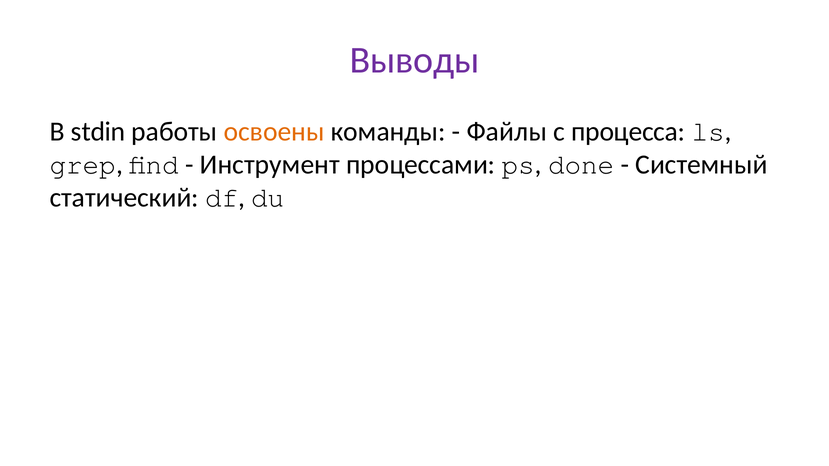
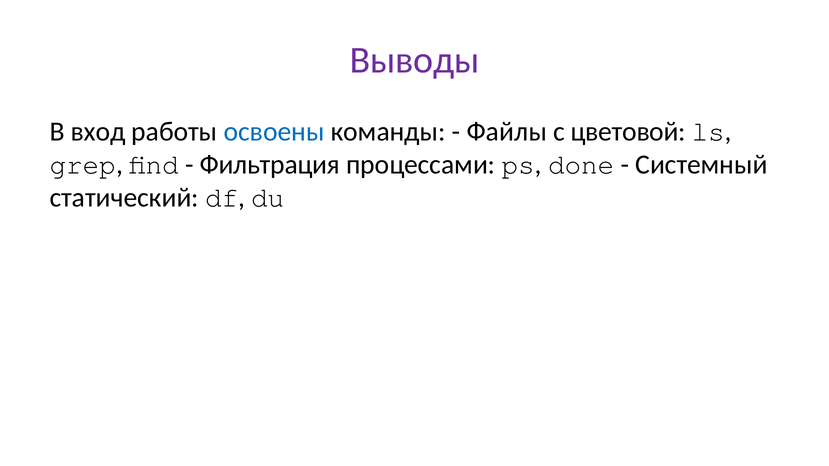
stdin: stdin -> вход (98, 131)
освоены colour: orange -> blue (274, 131)
процесса: процесса -> цветовой (628, 131)
Инструмент: Инструмент -> Фильтрация (270, 165)
